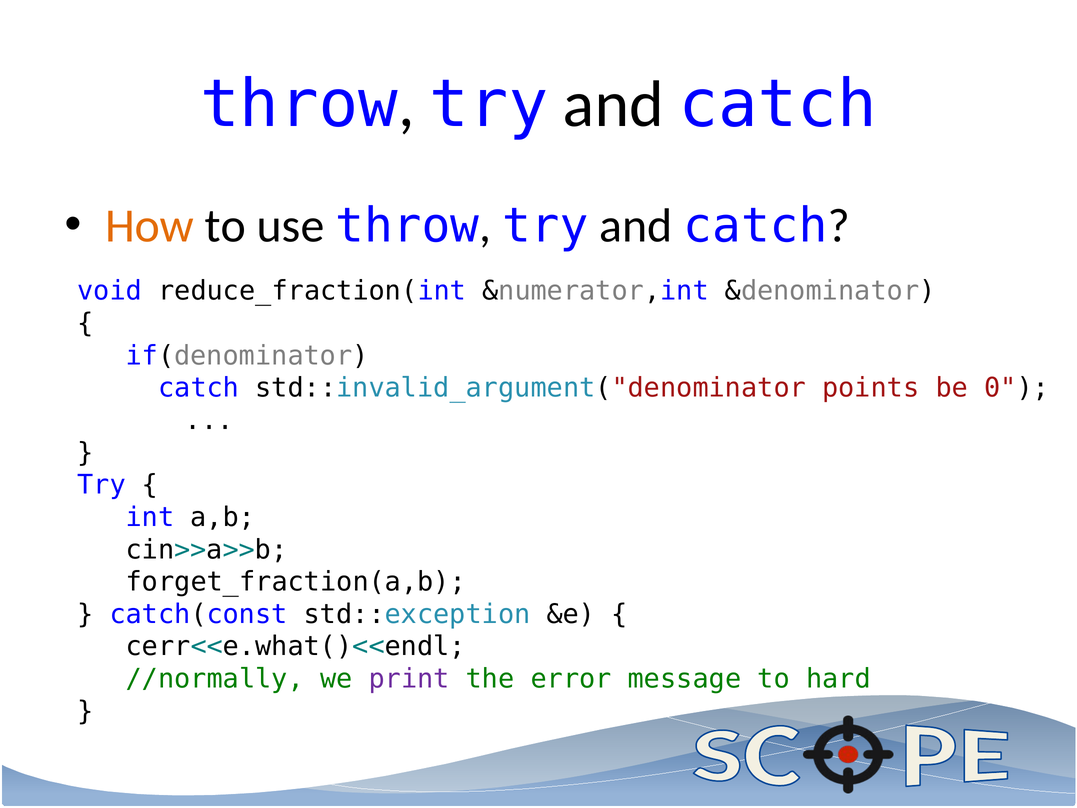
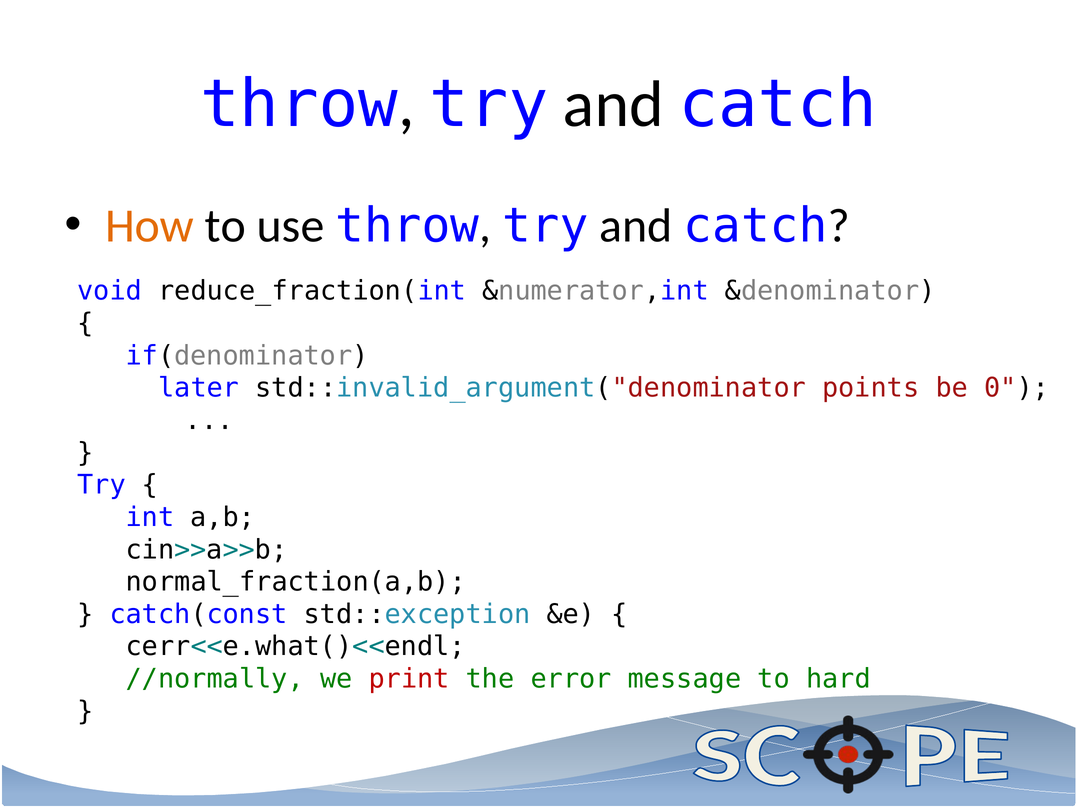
catch: catch -> later (199, 388)
forget_fraction(a,b: forget_fraction(a,b -> normal_fraction(a,b (296, 582)
print colour: purple -> red (409, 679)
